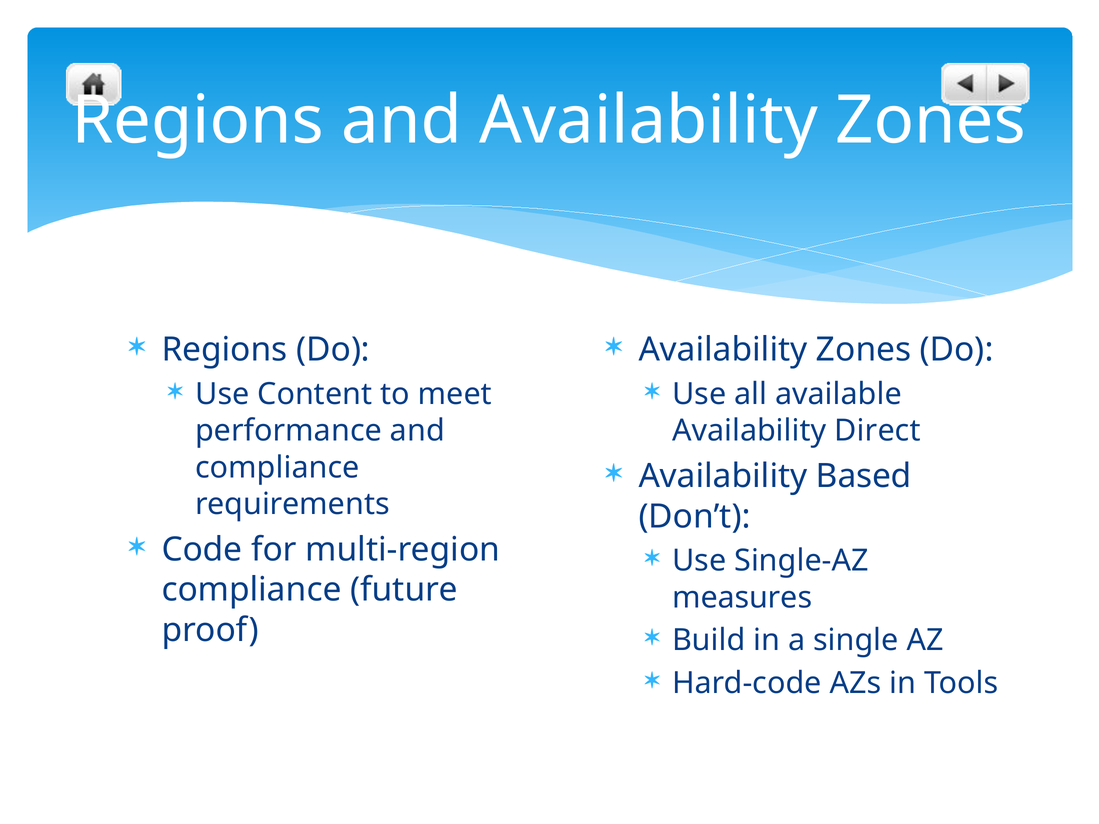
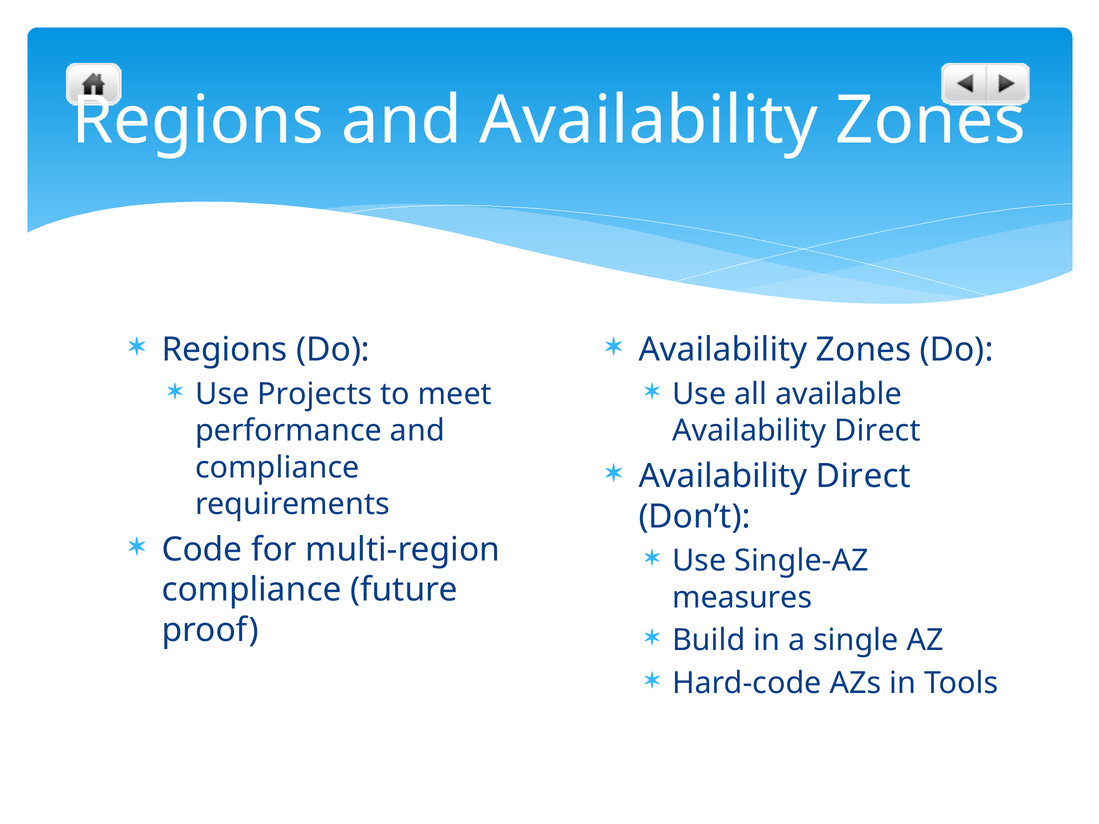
Content: Content -> Projects (315, 394)
Based: Based -> Direct (863, 476)
